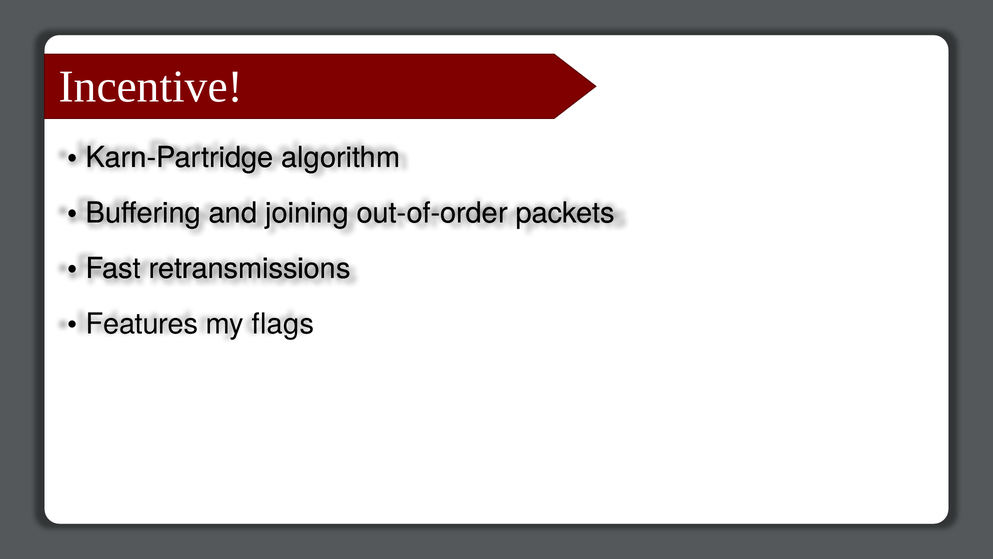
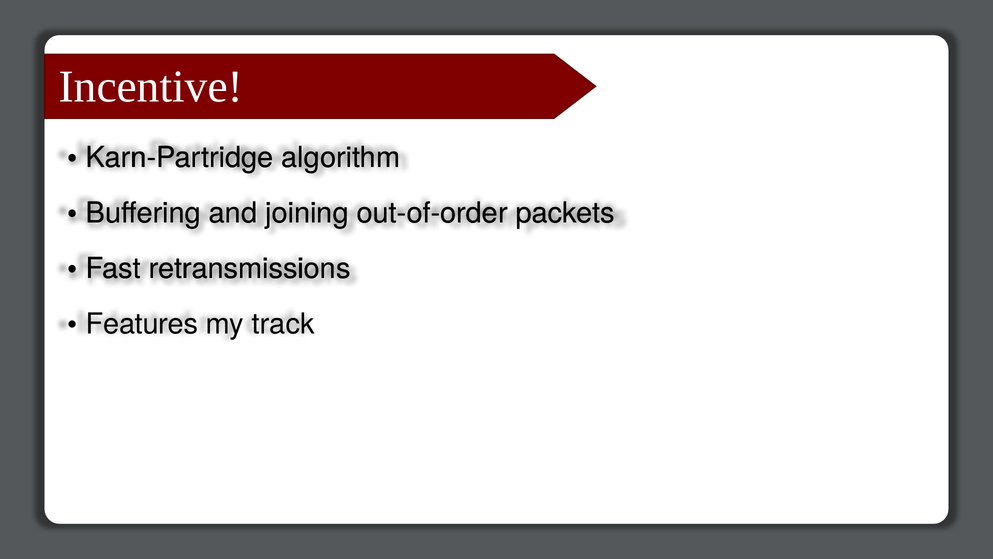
flags: flags -> track (283, 324)
